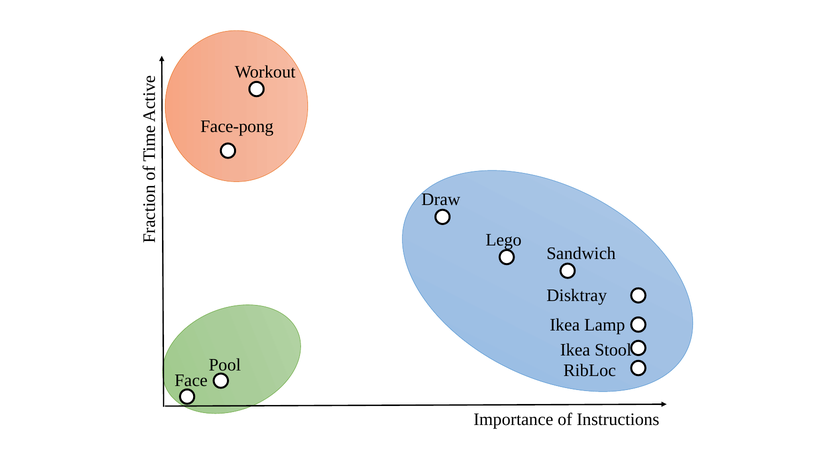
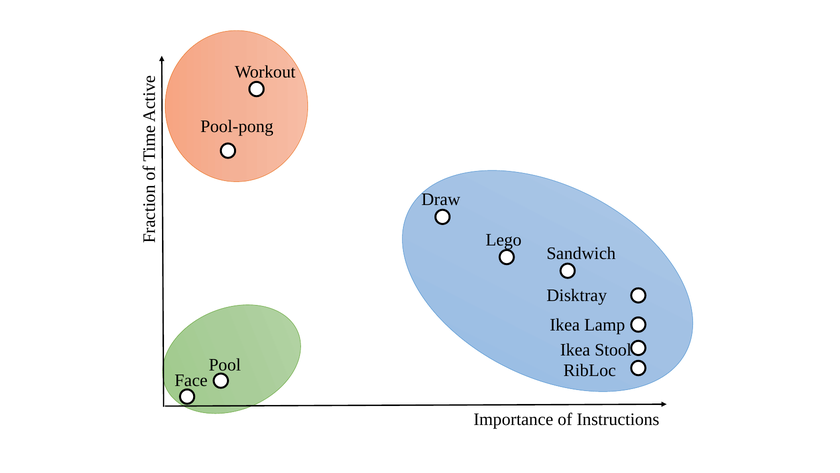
Face-pong: Face-pong -> Pool-pong (237, 126)
